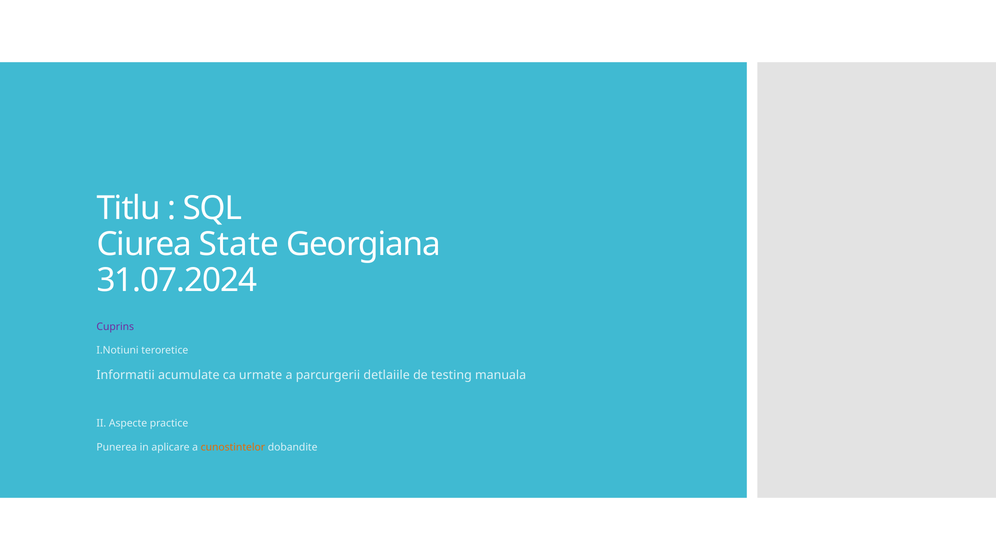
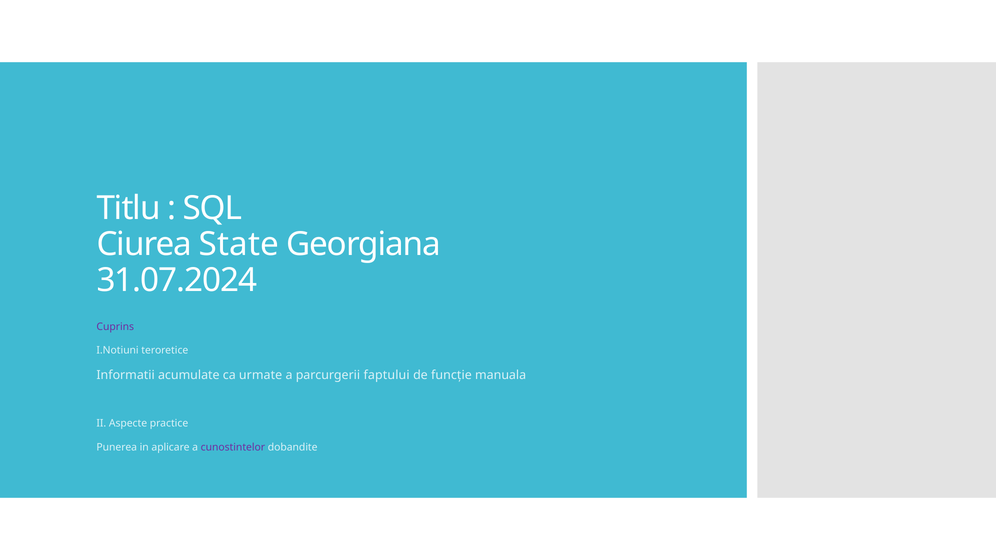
detlaiile: detlaiile -> faptului (387, 375)
testing: testing -> funcție (451, 375)
cunostintelor colour: orange -> purple (233, 447)
